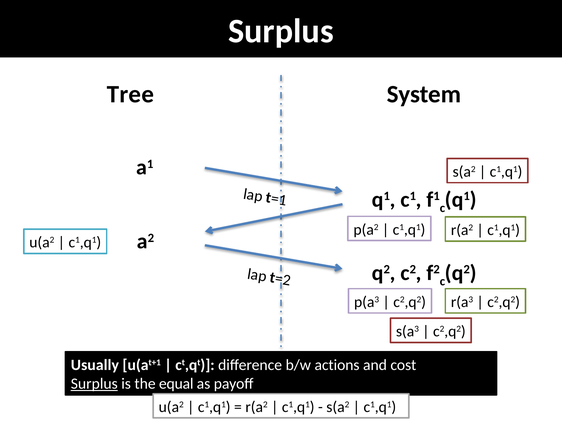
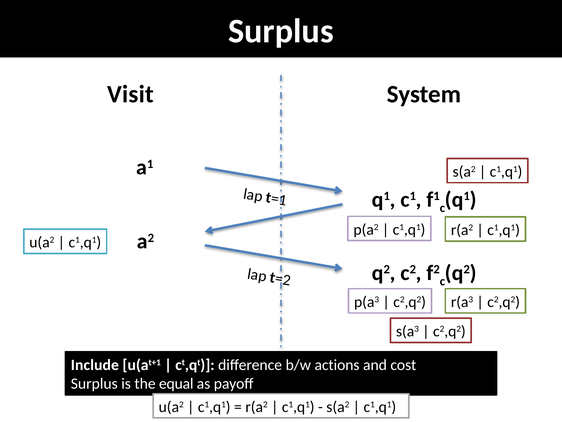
Tree: Tree -> Visit (130, 94)
Usually: Usually -> Include (95, 365)
Surplus underline: present -> none (94, 383)
